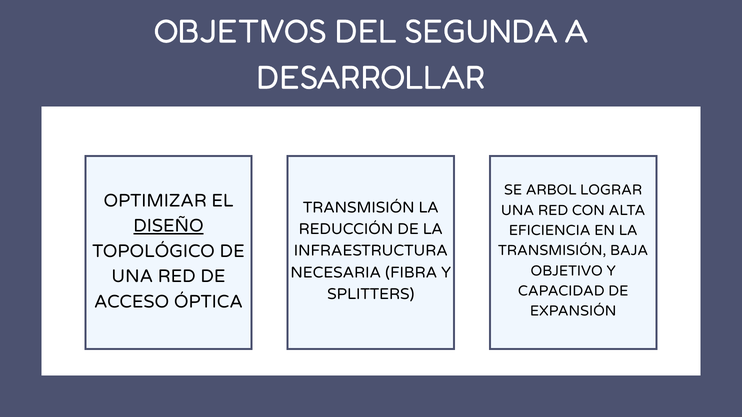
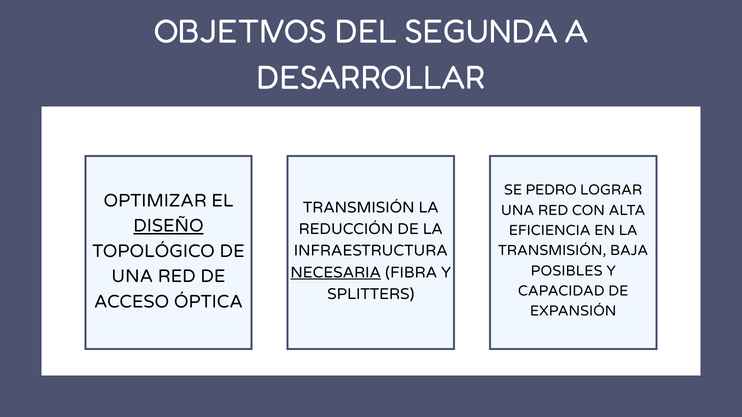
ARBOL: ARBOL -> PEDRO (551, 190)
OBJETIVO: OBJETIVO -> POSIBLES (567, 271)
NECESARIA underline: none -> present (336, 273)
